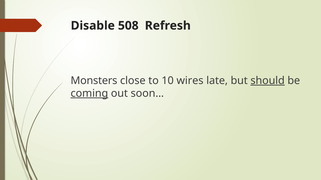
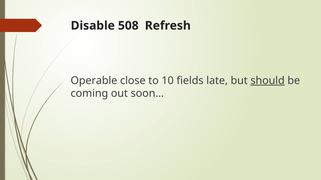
Monsters: Monsters -> Operable (94, 81)
wires: wires -> fields (190, 81)
coming underline: present -> none (89, 94)
